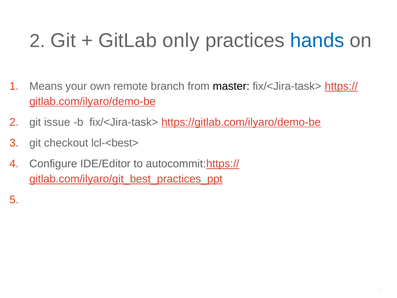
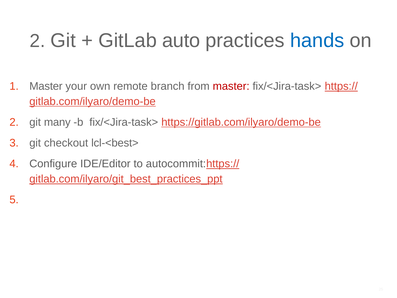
only: only -> auto (181, 40)
Means: Means -> Master (46, 86)
master colour: black -> red (231, 86)
issue: issue -> many (57, 122)
